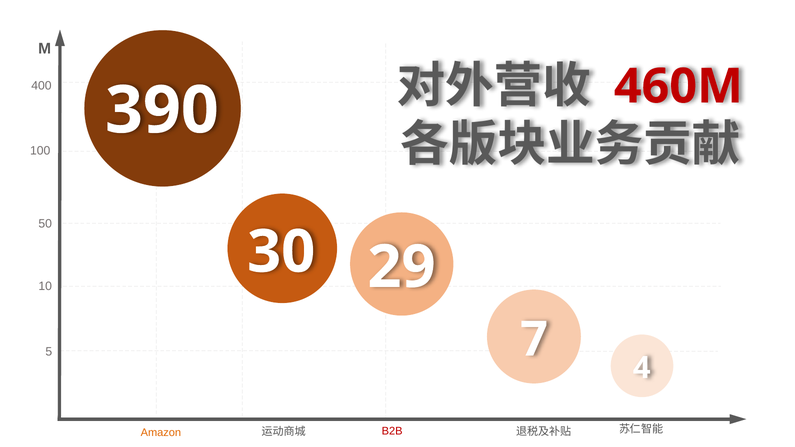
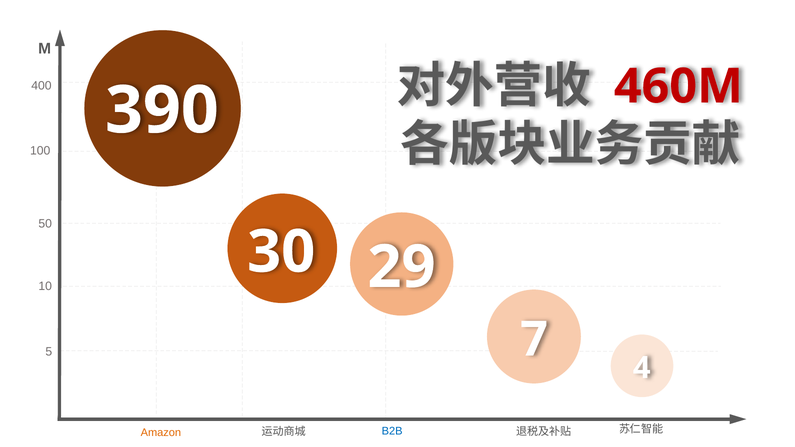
B2B colour: red -> blue (392, 431)
